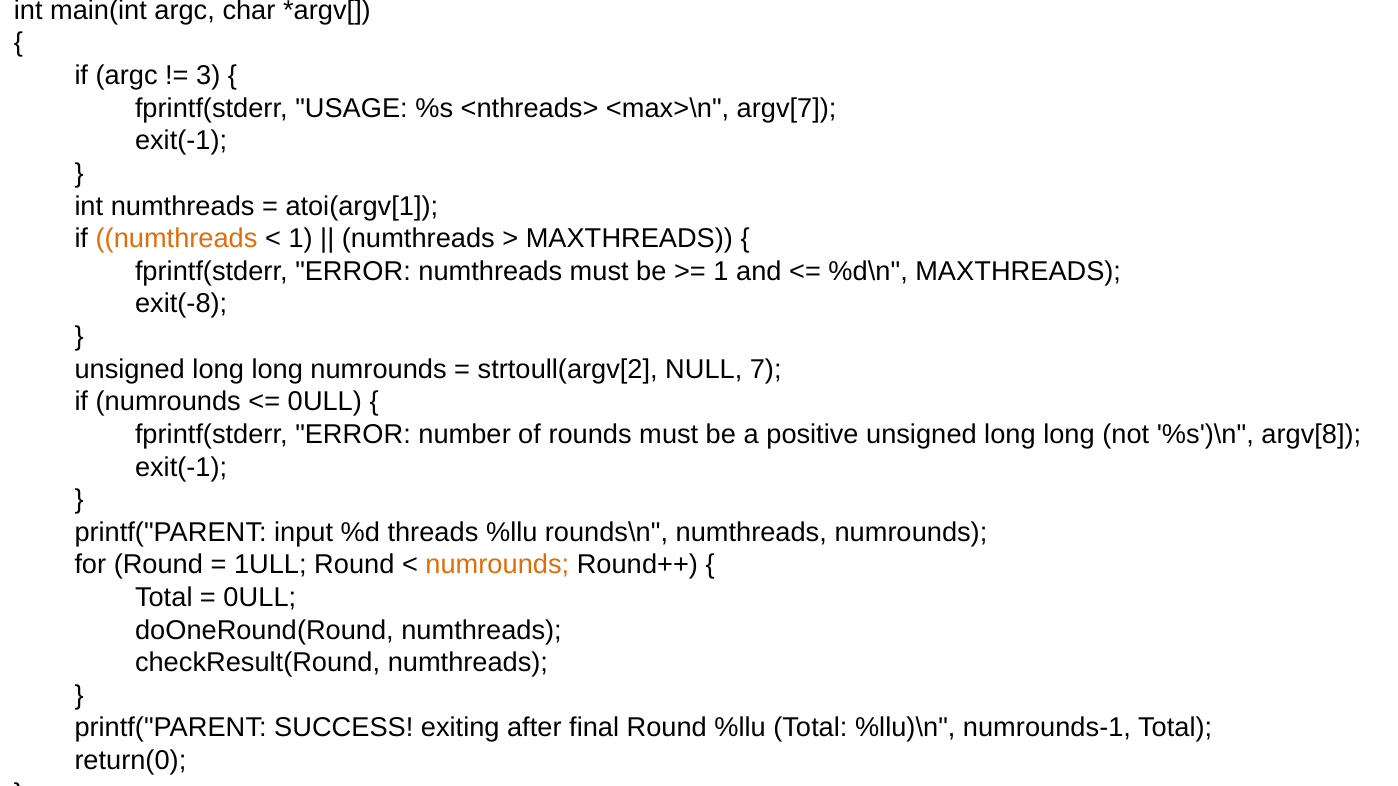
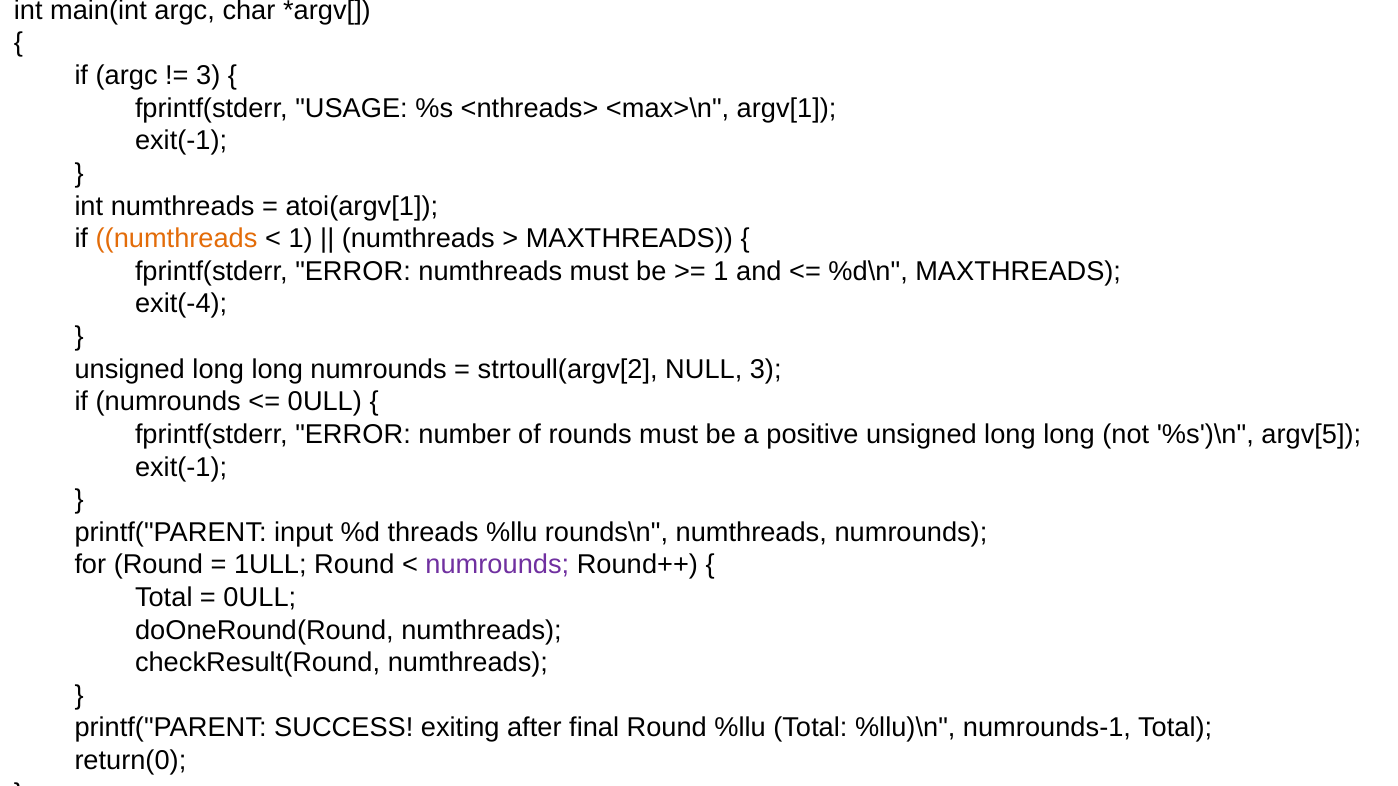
argv[7: argv[7 -> argv[1 (787, 108)
exit(-8: exit(-8 -> exit(-4 (181, 304)
NULL 7: 7 -> 3 (766, 369)
argv[8: argv[8 -> argv[5 (1311, 435)
numrounds colour: orange -> purple (497, 565)
